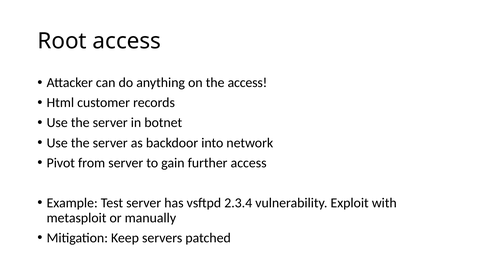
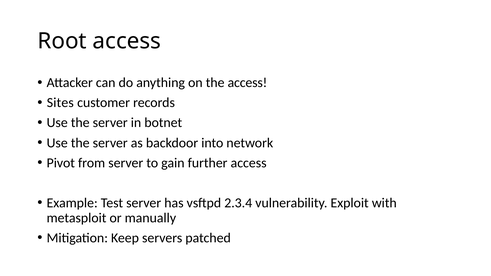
Html: Html -> Sites (60, 103)
